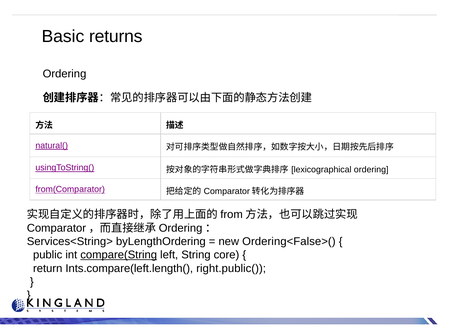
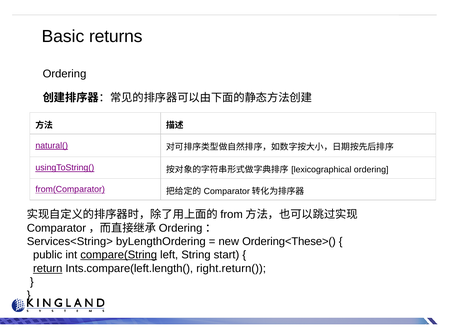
Ordering<False>(: Ordering<False>( -> Ordering<These>( (289, 242)
core: core -> start (226, 256)
return underline: none -> present (48, 269)
right.public(: right.public( -> right.return( (231, 269)
